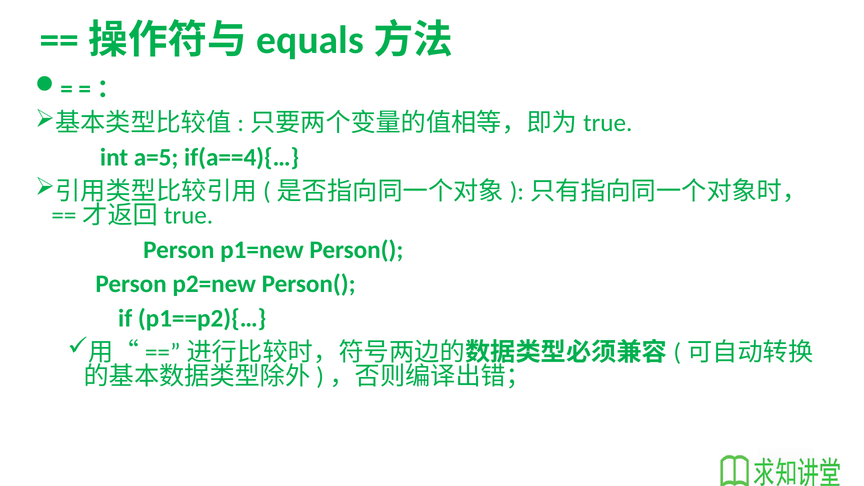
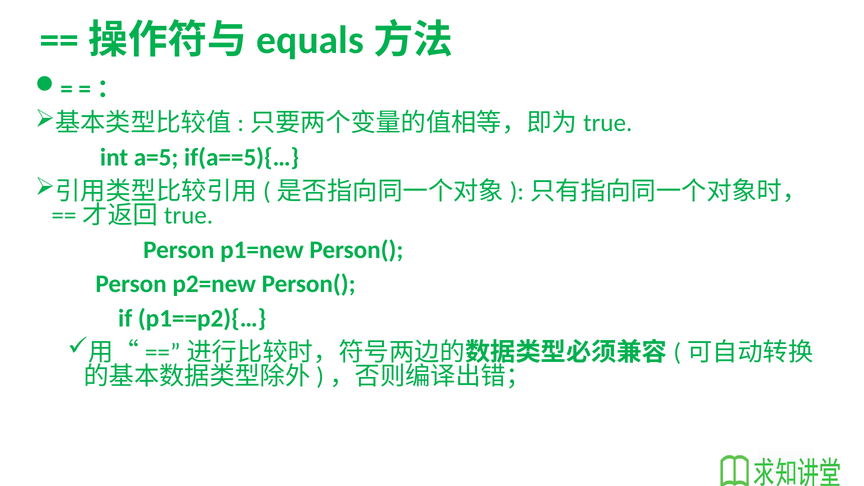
if(a==4){…: if(a==4){… -> if(a==5){… (242, 157)
